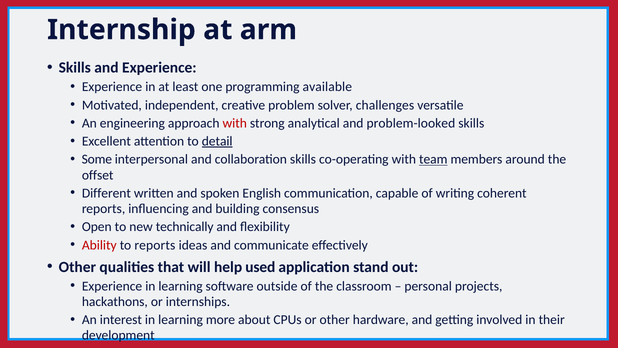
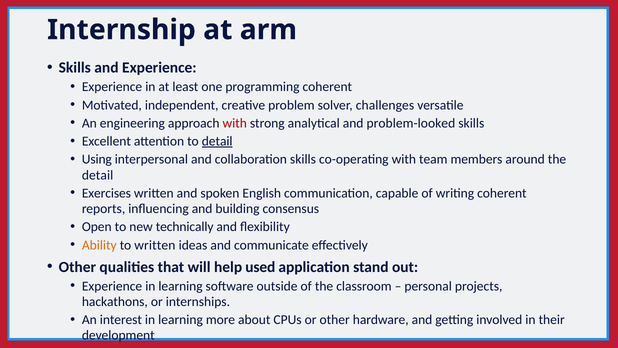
programming available: available -> coherent (327, 87)
Some: Some -> Using (97, 159)
team underline: present -> none (433, 159)
offset: offset -> detail (98, 175)
Different: Different -> Exercises (106, 193)
Ability colour: red -> orange (99, 245)
to reports: reports -> written (155, 245)
